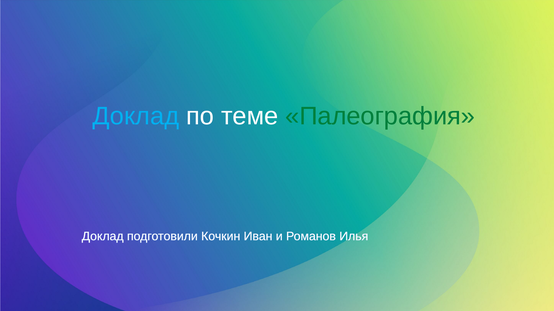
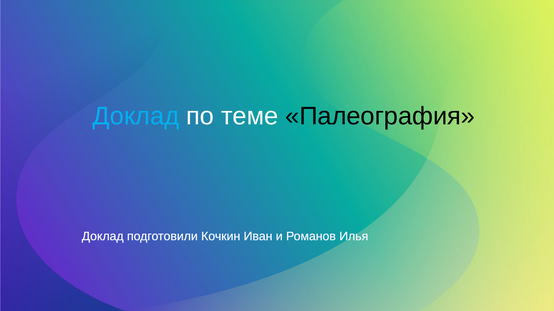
Палеография colour: green -> black (380, 116)
